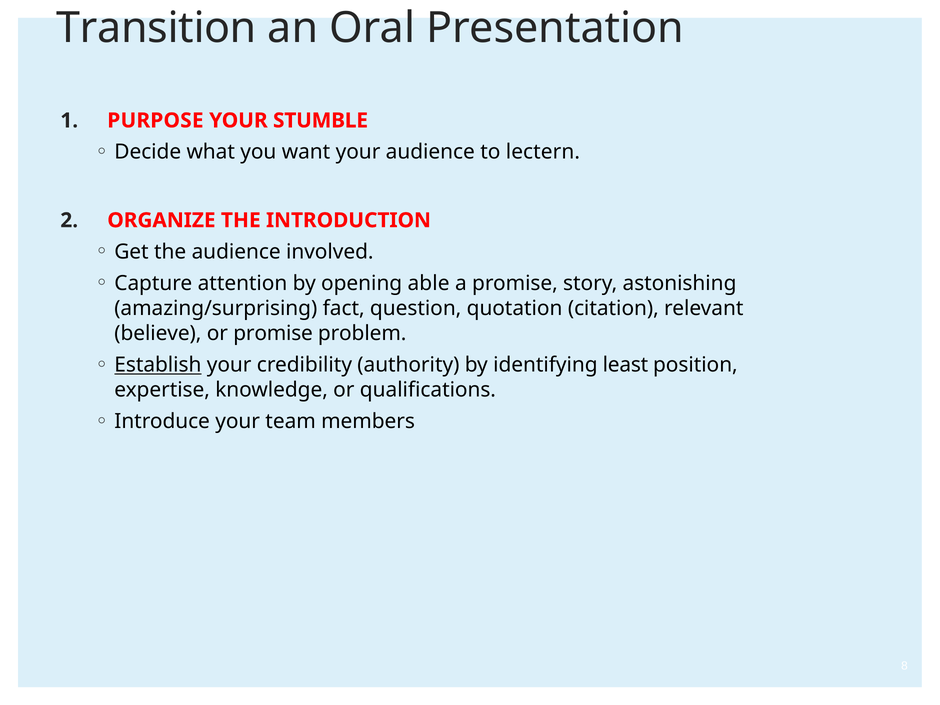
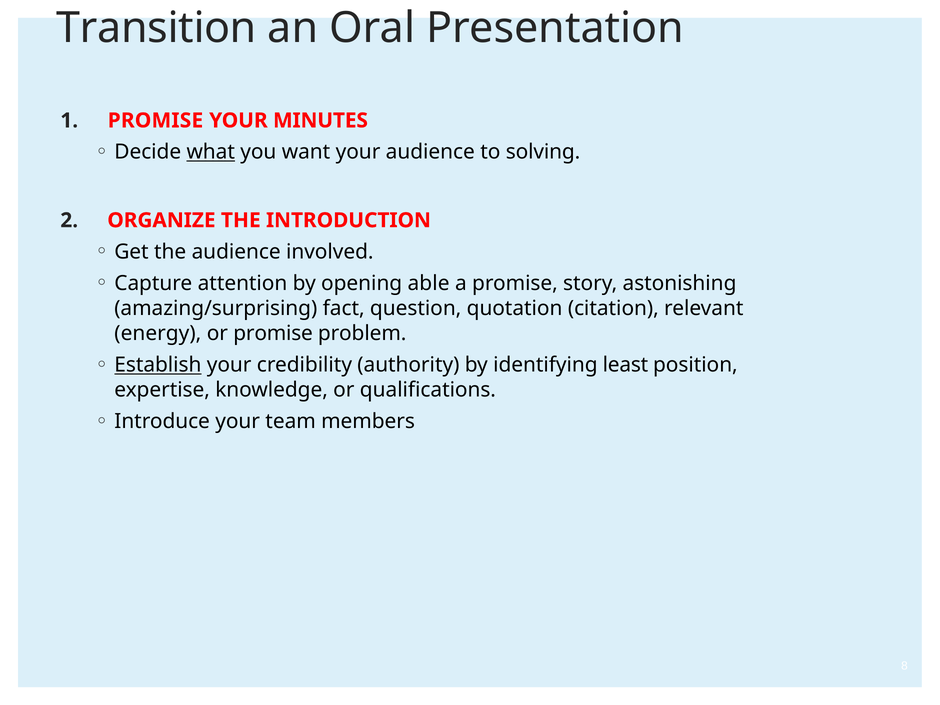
PURPOSE: PURPOSE -> PROMISE (155, 120)
STUMBLE: STUMBLE -> MINUTES (320, 120)
what underline: none -> present (211, 152)
lectern: lectern -> solving (543, 152)
believe: believe -> energy (158, 333)
